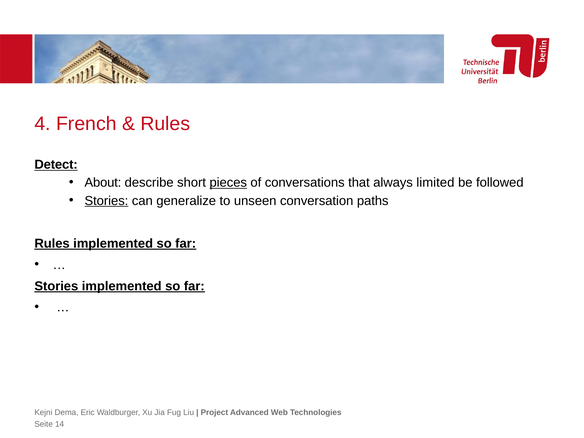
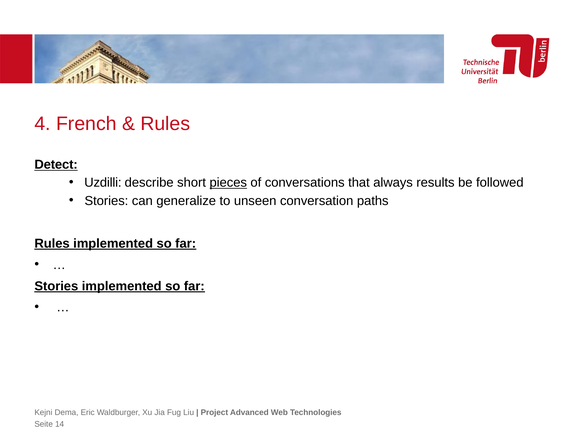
About: About -> Uzdilli (103, 183)
limited: limited -> results (435, 183)
Stories underline: present -> none (106, 201)
